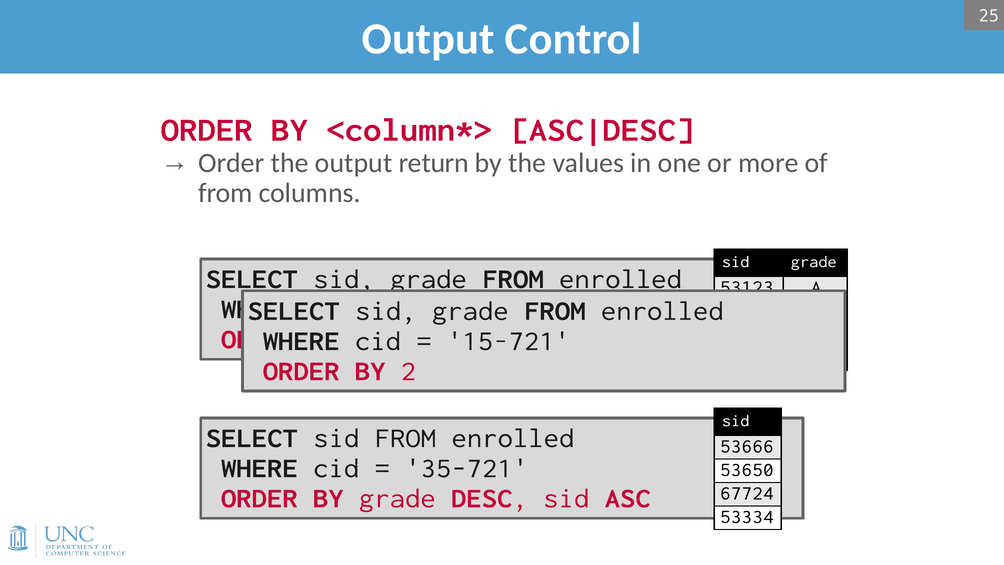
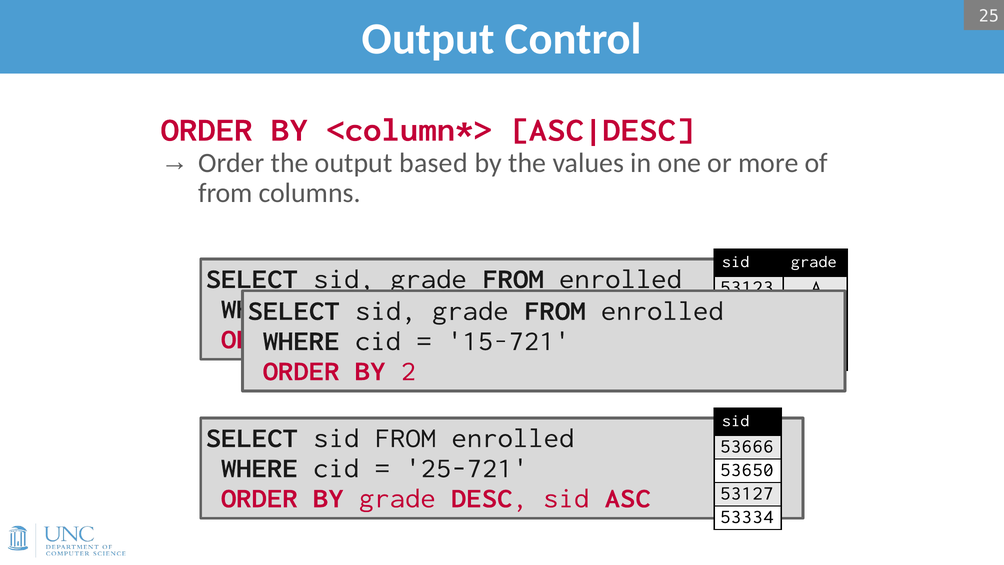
return: return -> based (433, 163)
35-721: 35-721 -> 25-721 (467, 468)
67724: 67724 -> 53127 (747, 493)
